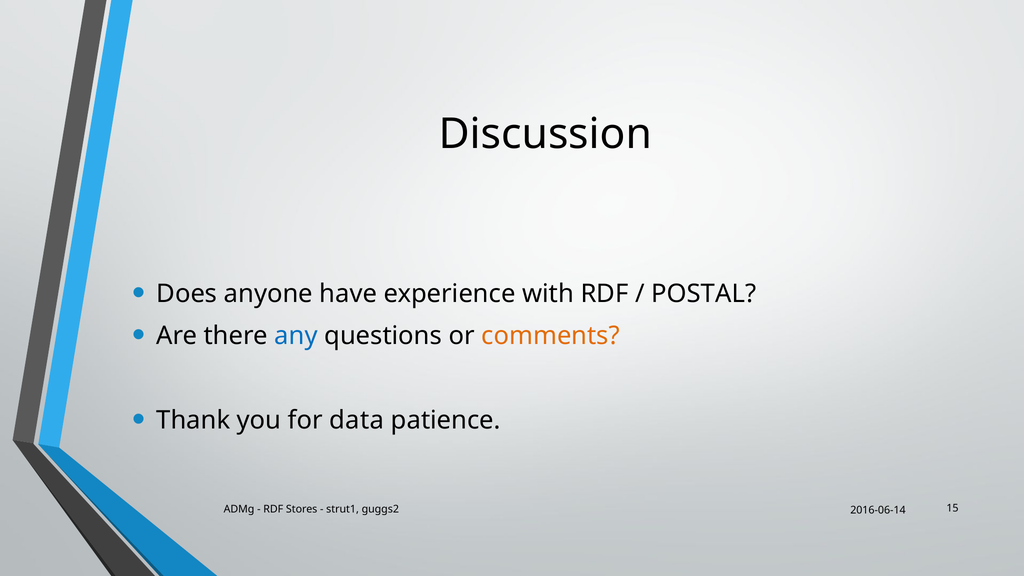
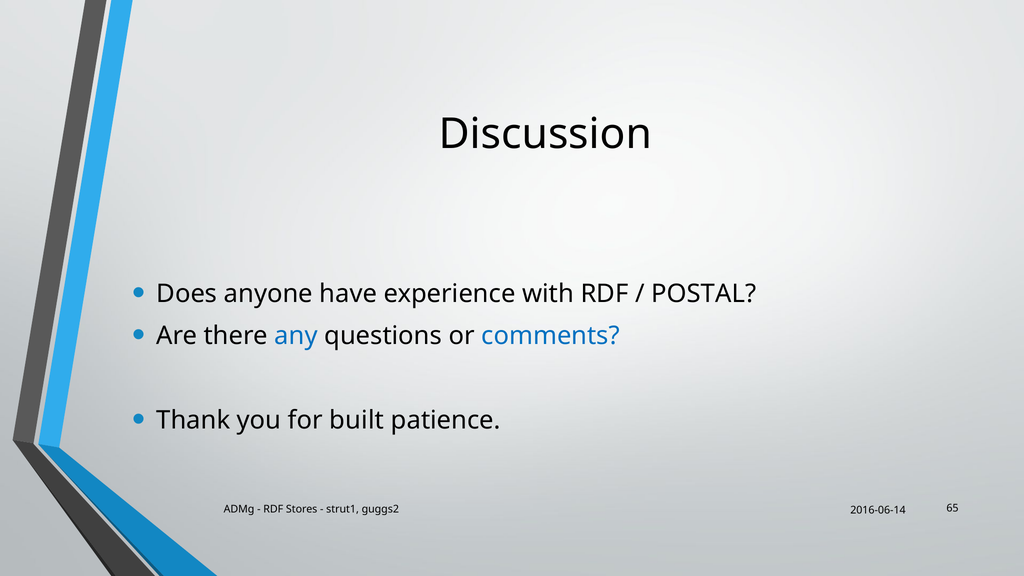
comments colour: orange -> blue (551, 336)
data: data -> built (357, 420)
15: 15 -> 65 (952, 508)
